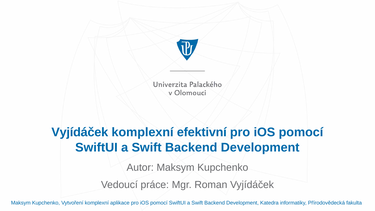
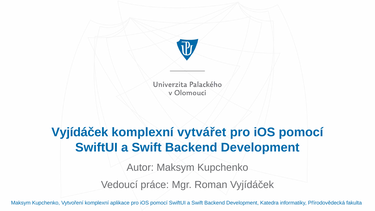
efektivní: efektivní -> vytvářet (202, 132)
